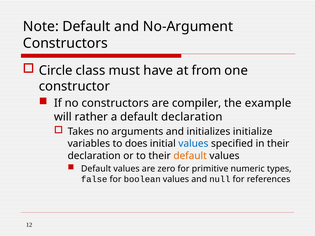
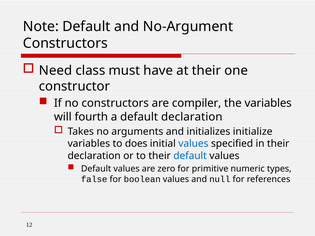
Circle: Circle -> Need (56, 71)
at from: from -> their (206, 71)
the example: example -> variables (268, 103)
rather: rather -> fourth (91, 117)
default colour: orange -> blue (190, 156)
